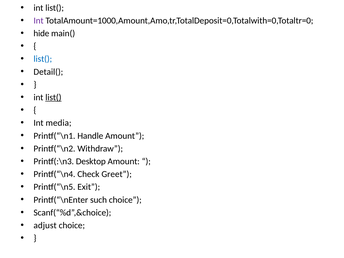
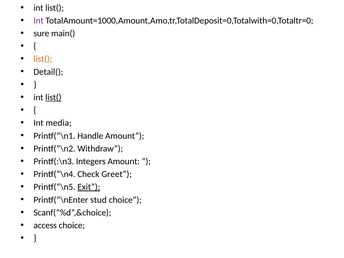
hide: hide -> sure (41, 33)
list( colour: blue -> orange (43, 59)
Desktop: Desktop -> Integers (91, 161)
Exit underline: none -> present (89, 187)
such: such -> stud (98, 200)
adjust: adjust -> access (45, 225)
